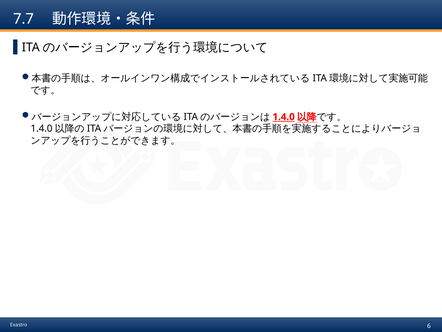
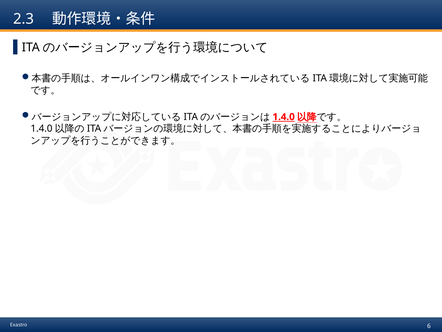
7.7: 7.7 -> 2.3 (23, 19)
